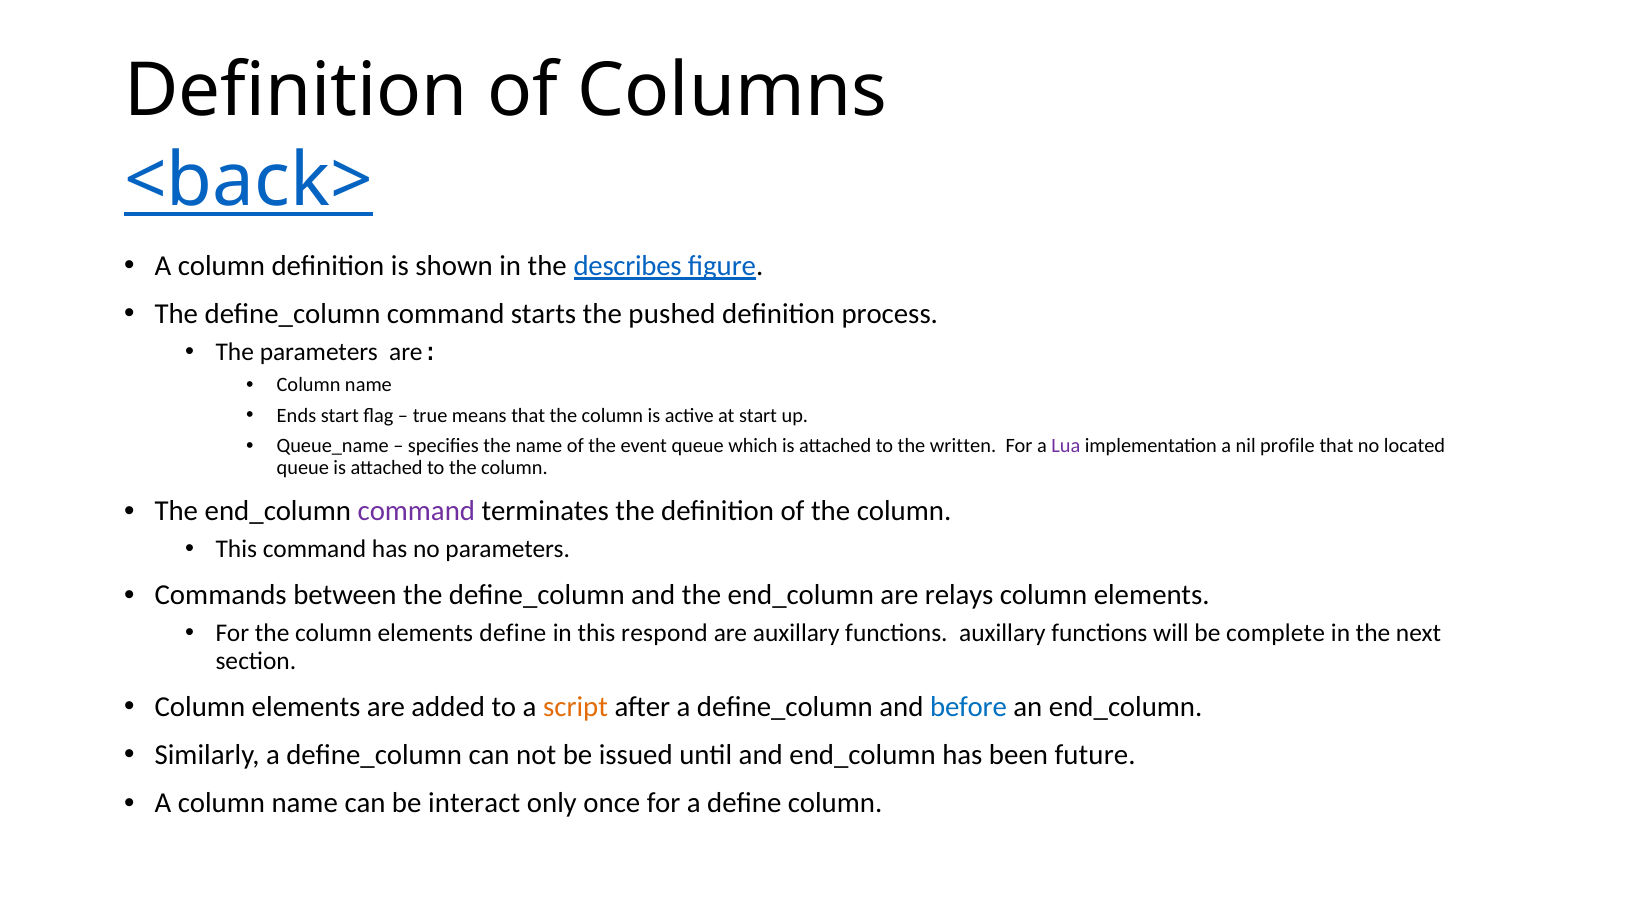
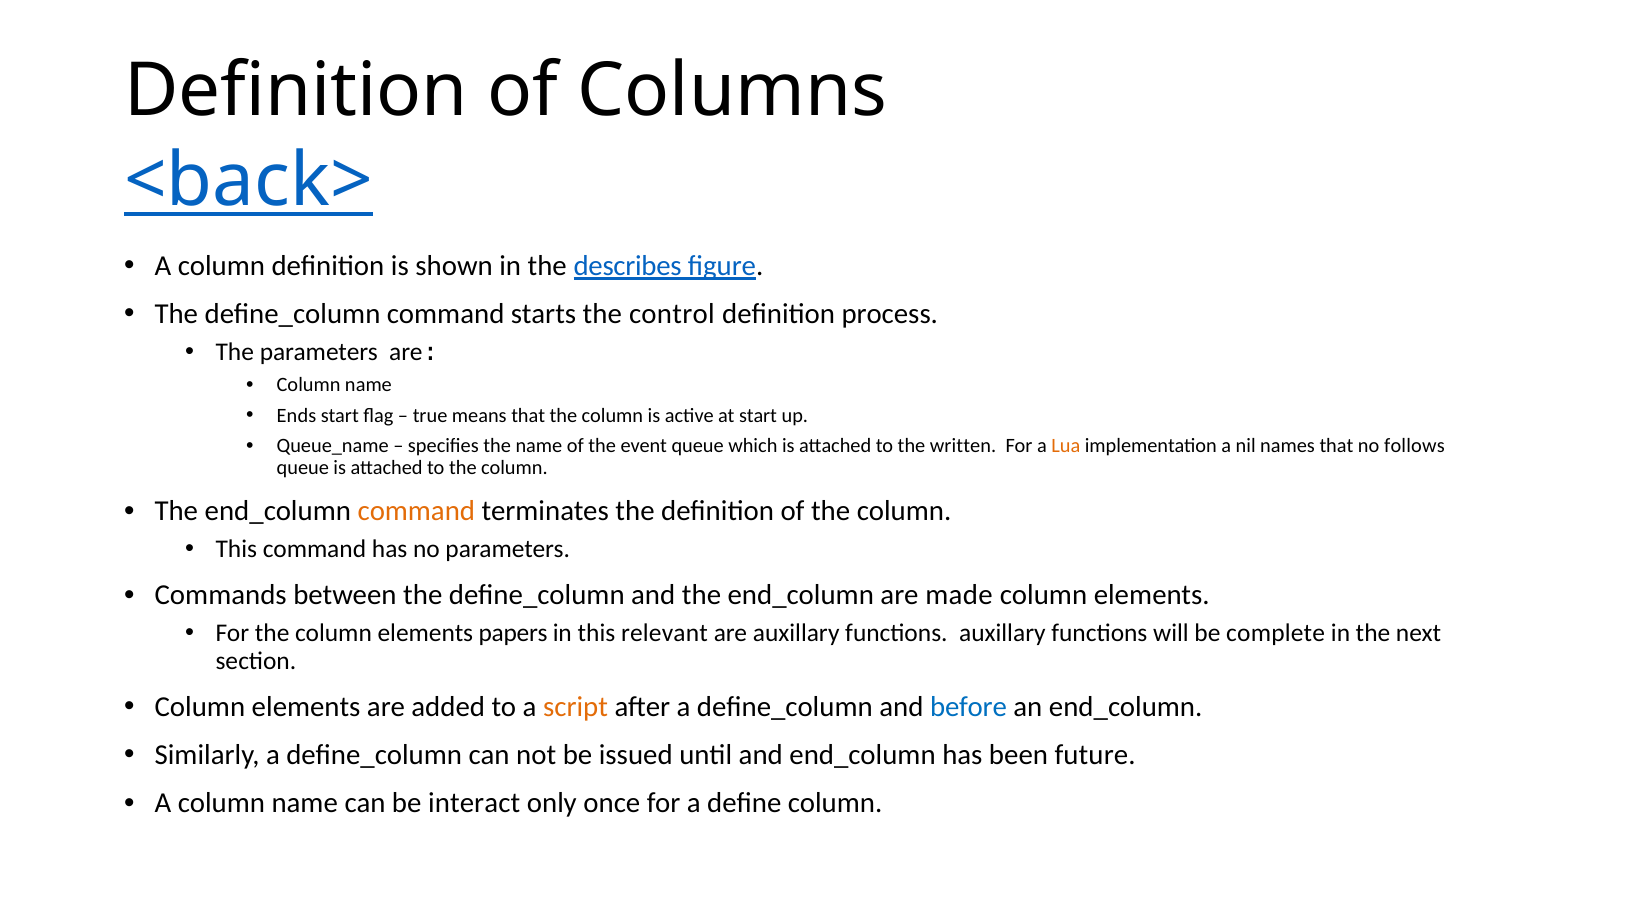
pushed: pushed -> control (672, 314)
Lua colour: purple -> orange (1066, 446)
profile: profile -> names (1288, 446)
located: located -> follows (1414, 446)
command colour: purple -> orange (416, 511)
relays: relays -> made (959, 595)
elements define: define -> papers (513, 633)
respond: respond -> relevant (664, 633)
